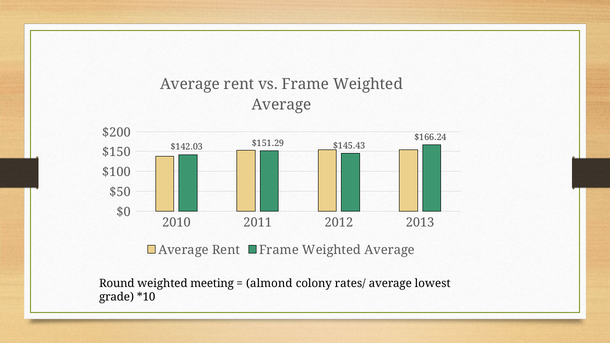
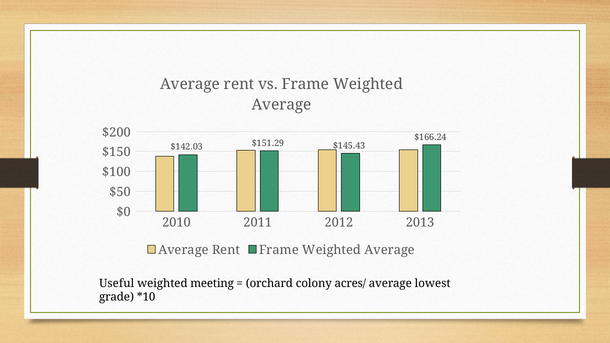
Round: Round -> Useful (117, 283)
almond: almond -> orchard (269, 283)
rates/: rates/ -> acres/ (350, 283)
